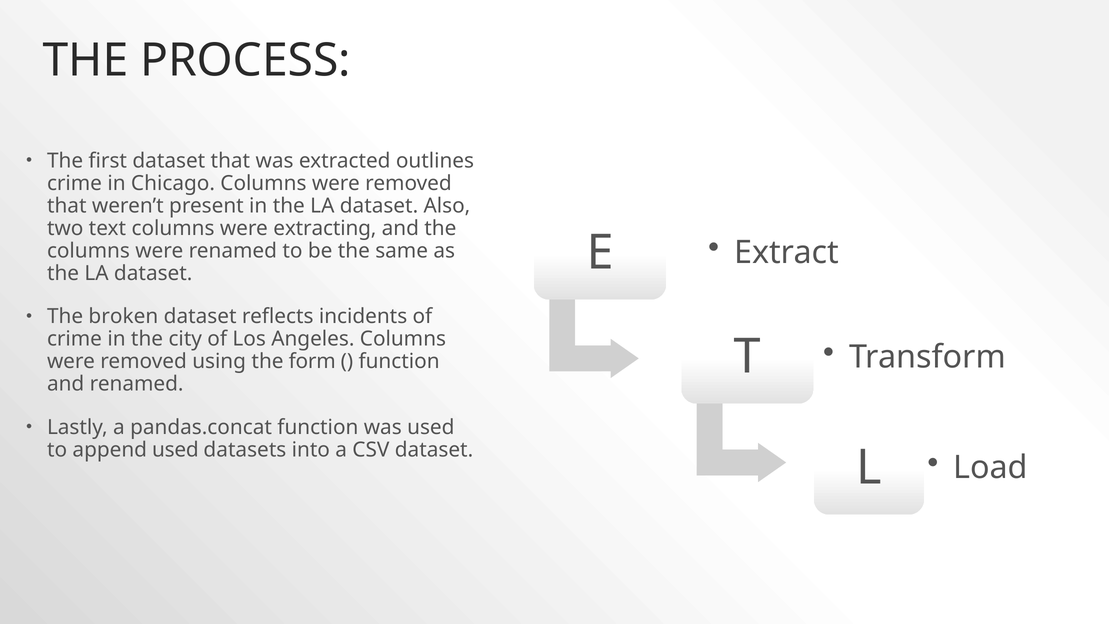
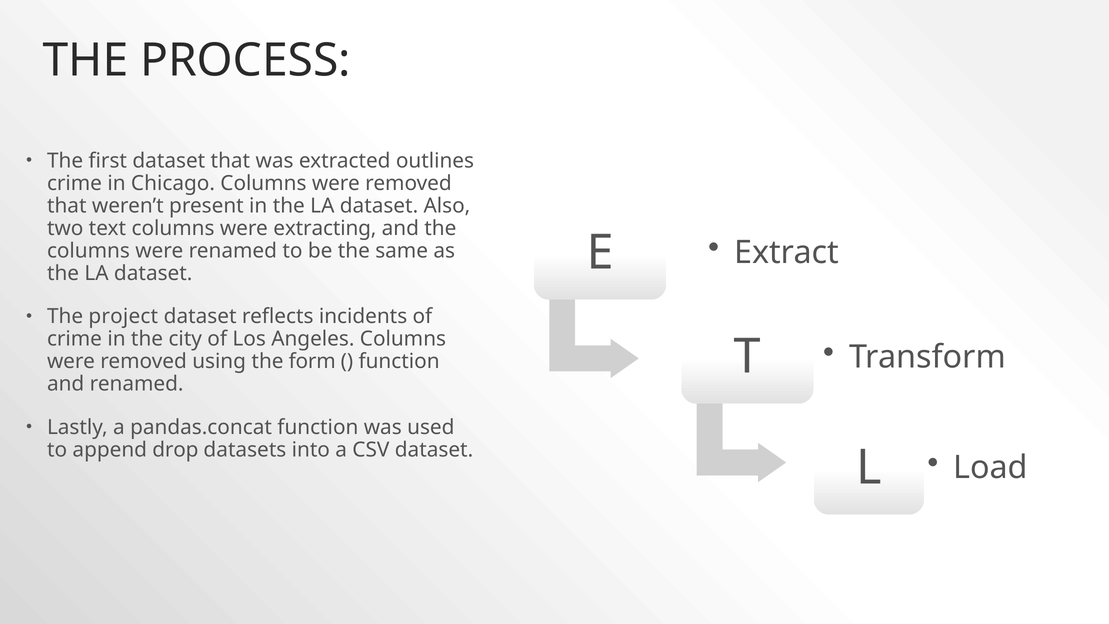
broken: broken -> project (123, 316)
append used: used -> drop (175, 450)
